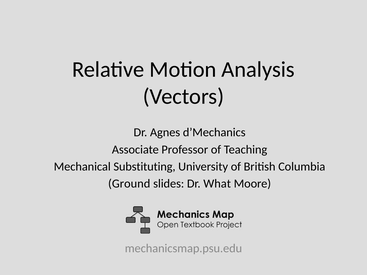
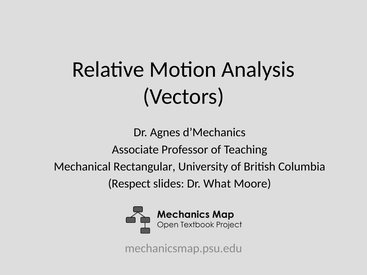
Substituting: Substituting -> Rectangular (144, 167)
Ground: Ground -> Respect (129, 184)
